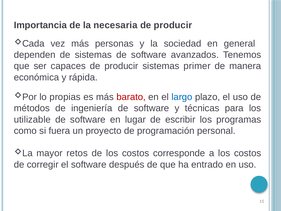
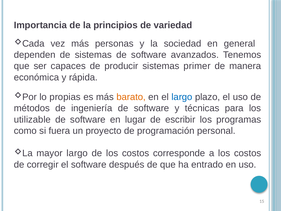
necesaria: necesaria -> principios (116, 25)
producir: producir -> variedad (173, 25)
barato colour: red -> orange (131, 97)
mayor retos: retos -> largo (77, 153)
